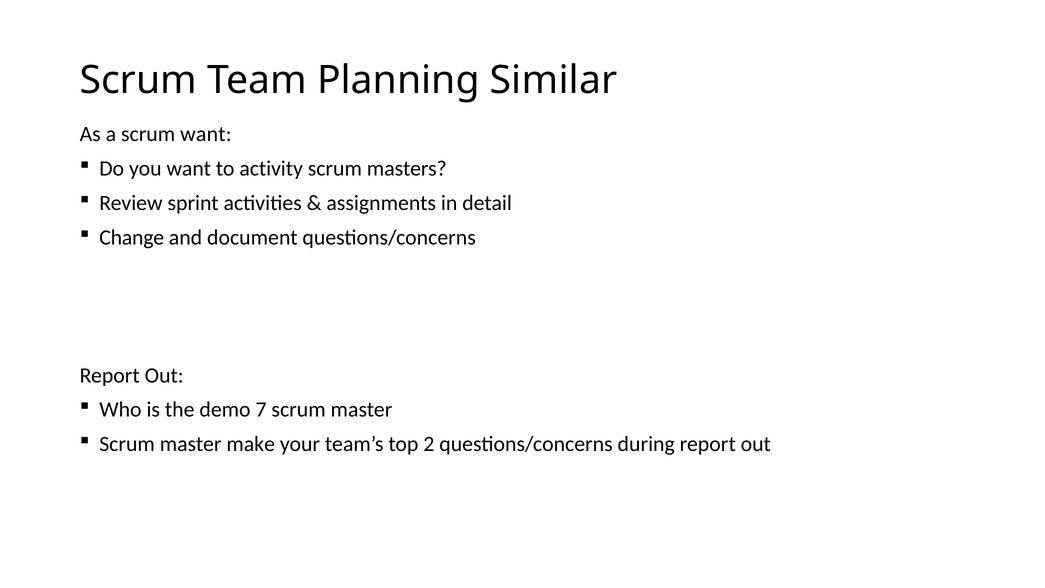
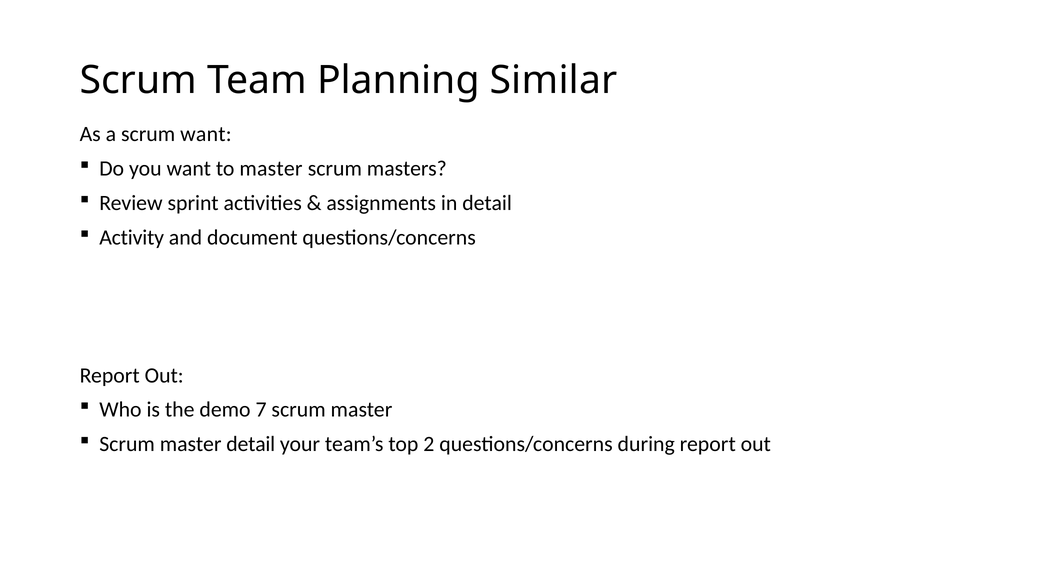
to activity: activity -> master (271, 169)
Change: Change -> Activity (132, 237)
master make: make -> detail (251, 444)
